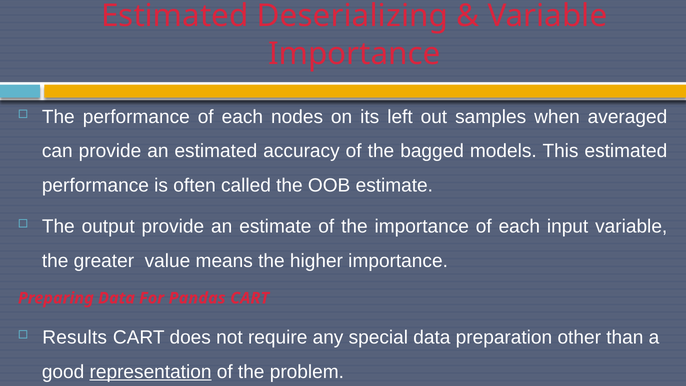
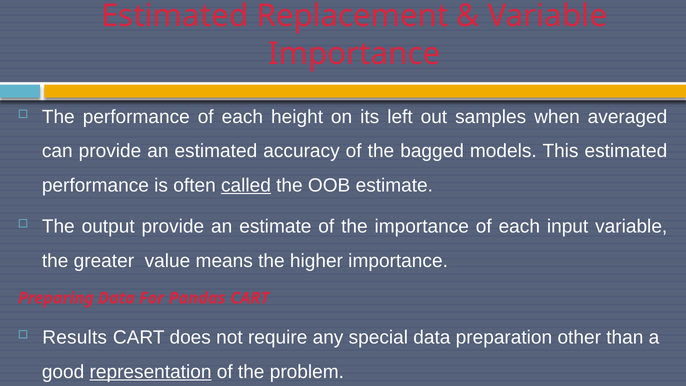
Deserializing: Deserializing -> Replacement (352, 16)
nodes: nodes -> height (297, 117)
called underline: none -> present (246, 185)
